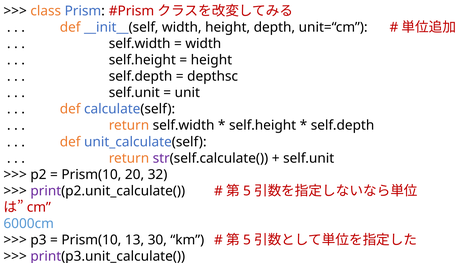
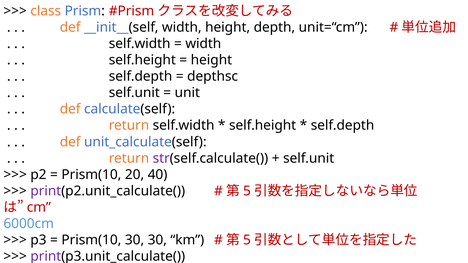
32: 32 -> 40 (158, 175)
Prism(10 13: 13 -> 30 (135, 240)
